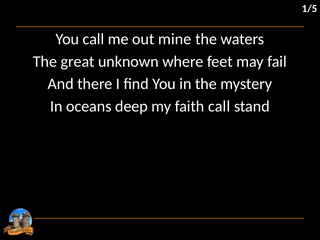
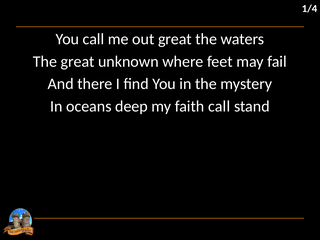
1/5: 1/5 -> 1/4 (309, 9)
out mine: mine -> great (175, 39)
